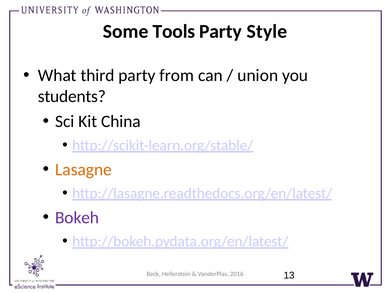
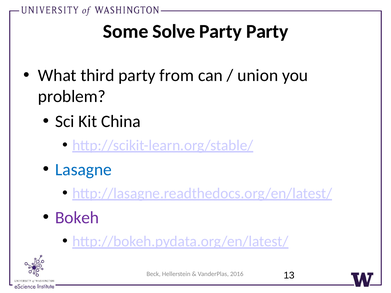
Tools: Tools -> Solve (174, 31)
Party Style: Style -> Party (267, 31)
students: students -> problem (72, 96)
Lasagne colour: orange -> blue (83, 170)
